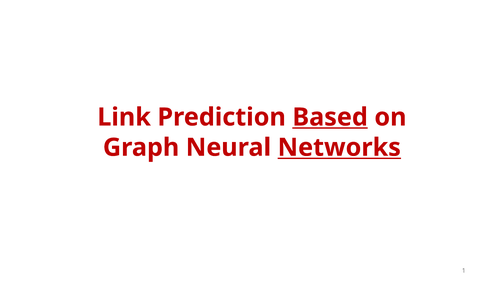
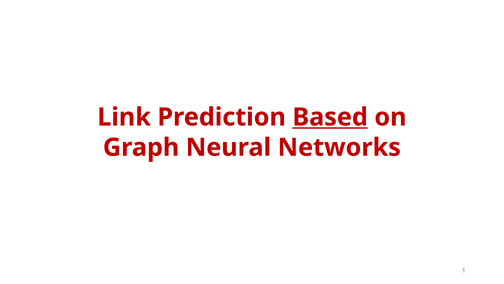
Networks underline: present -> none (339, 147)
